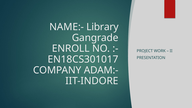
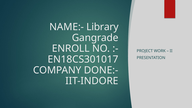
ADAM:-: ADAM:- -> DONE:- (101, 70)
